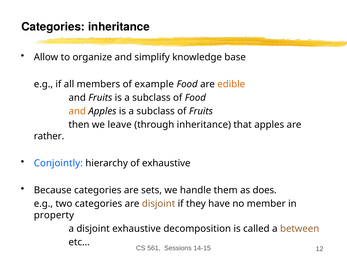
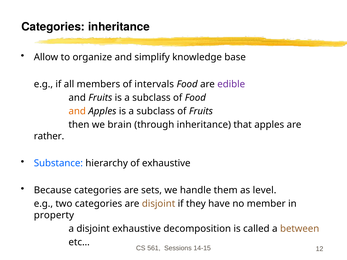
example: example -> intervals (154, 84)
edible colour: orange -> purple (231, 84)
leave: leave -> brain (120, 125)
Conjointly: Conjointly -> Substance (58, 163)
does: does -> level (265, 190)
